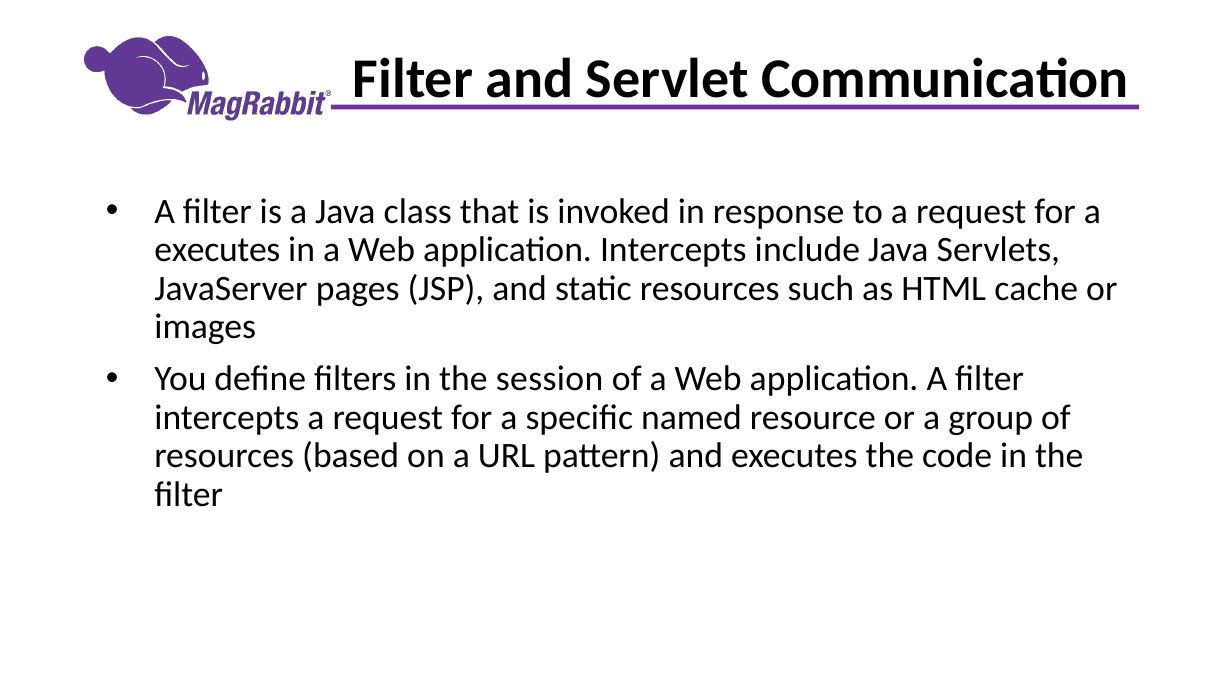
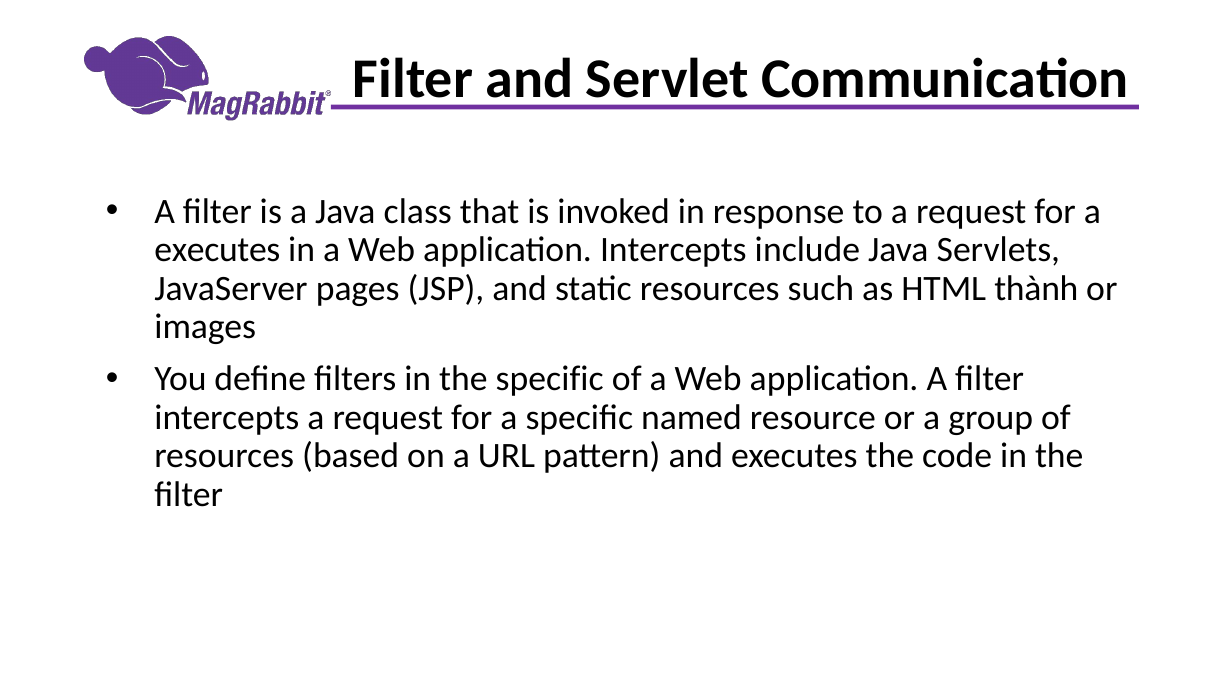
cache: cache -> thành (1036, 288)
the session: session -> specific (550, 379)
